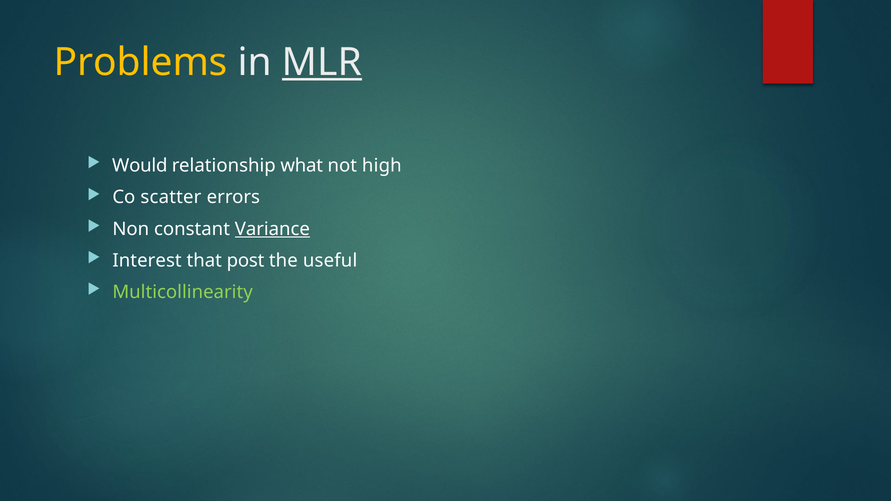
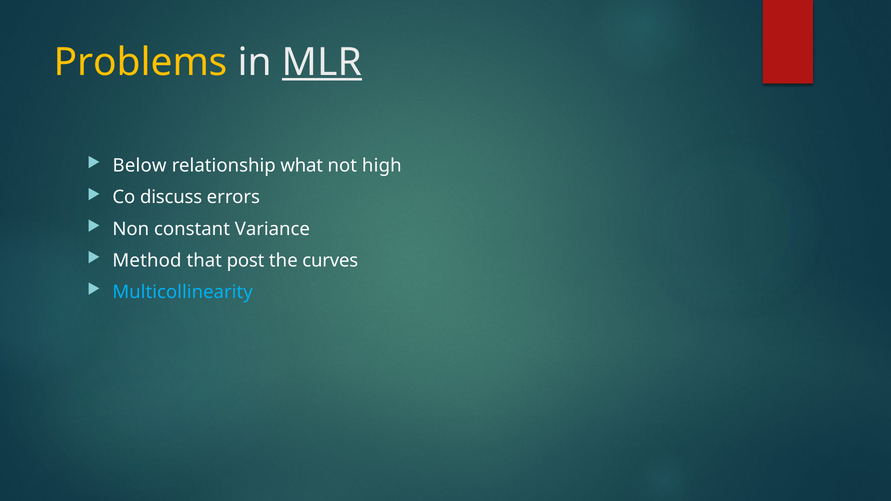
Would: Would -> Below (140, 166)
scatter: scatter -> discuss (171, 197)
Variance underline: present -> none (272, 229)
Interest: Interest -> Method (147, 261)
useful: useful -> curves (330, 261)
Multicollinearity colour: light green -> light blue (183, 292)
